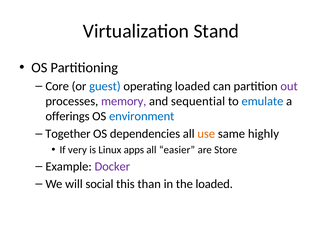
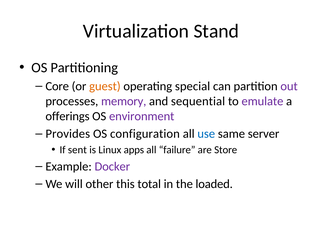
guest colour: blue -> orange (105, 86)
operating loaded: loaded -> special (193, 86)
emulate colour: blue -> purple (262, 101)
environment colour: blue -> purple (142, 116)
Together: Together -> Provides (68, 134)
dependencies: dependencies -> configuration (145, 134)
use colour: orange -> blue (206, 134)
highly: highly -> server (264, 134)
very: very -> sent (77, 149)
easier: easier -> failure (177, 149)
social: social -> other (99, 184)
than: than -> total (149, 184)
